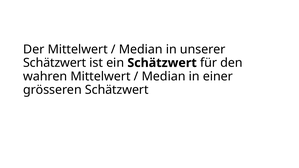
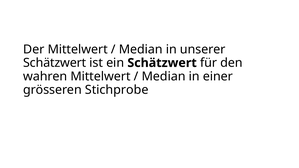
grösseren Schätzwert: Schätzwert -> Stichprobe (117, 90)
